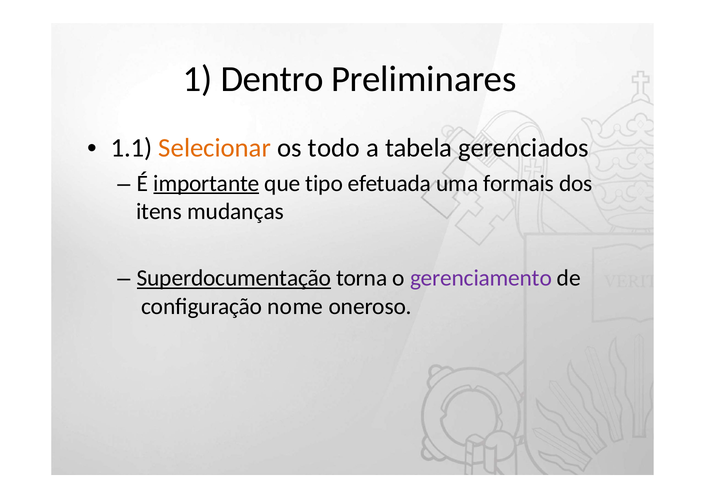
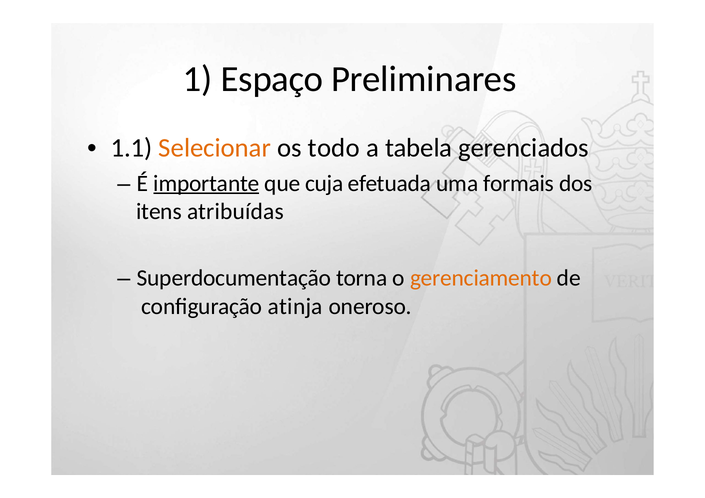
Dentro: Dentro -> Espaço (272, 79)
tipo: tipo -> cuja (324, 184)
mudanças: mudanças -> atribuídas (235, 212)
Superdocumentação underline: present -> none (234, 279)
gerenciamento colour: purple -> orange (481, 279)
nome: nome -> atinja (295, 307)
